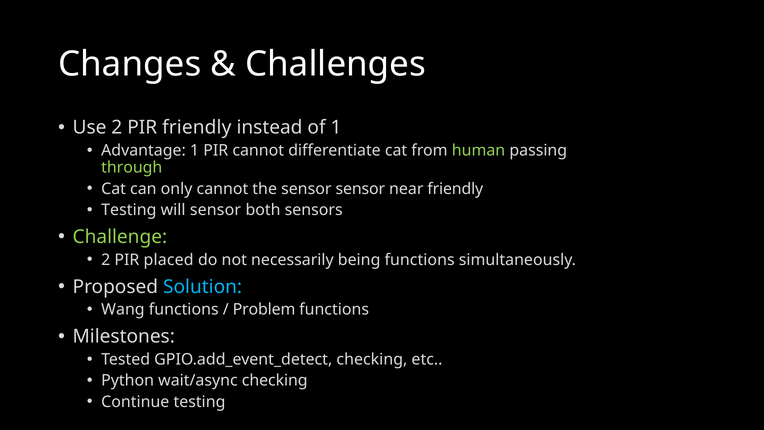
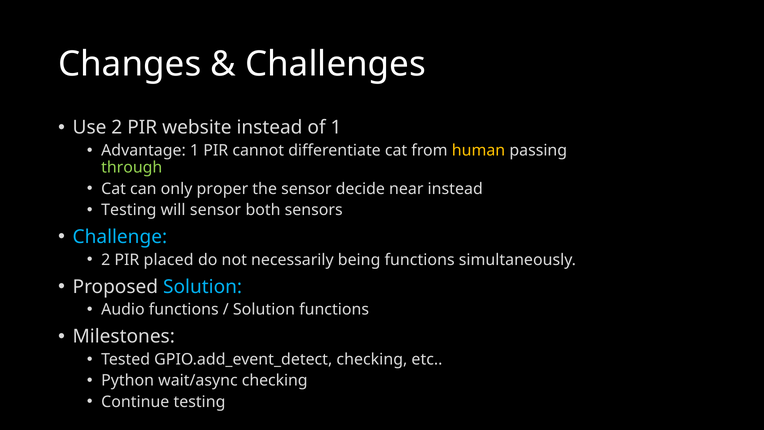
PIR friendly: friendly -> website (197, 127)
human colour: light green -> yellow (479, 150)
only cannot: cannot -> proper (222, 189)
sensor sensor: sensor -> decide (360, 189)
near friendly: friendly -> instead (455, 189)
Challenge colour: light green -> light blue (120, 237)
Wang: Wang -> Audio (123, 309)
Problem: Problem -> Solution (264, 309)
